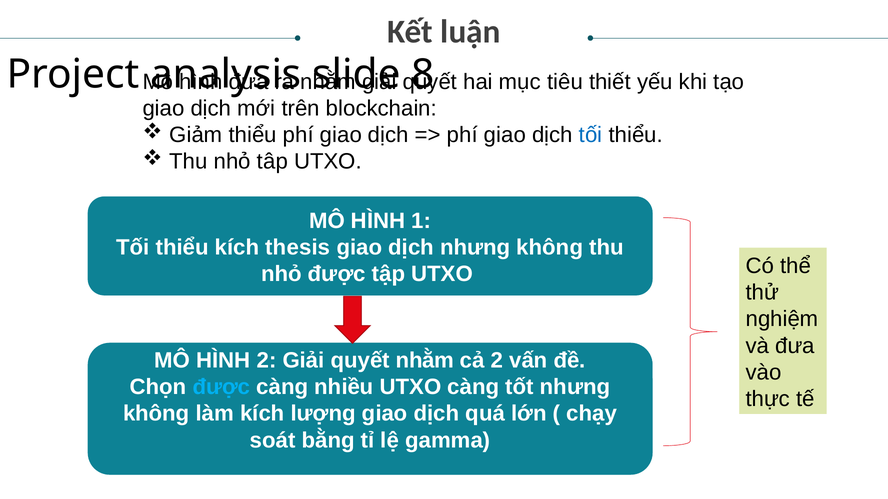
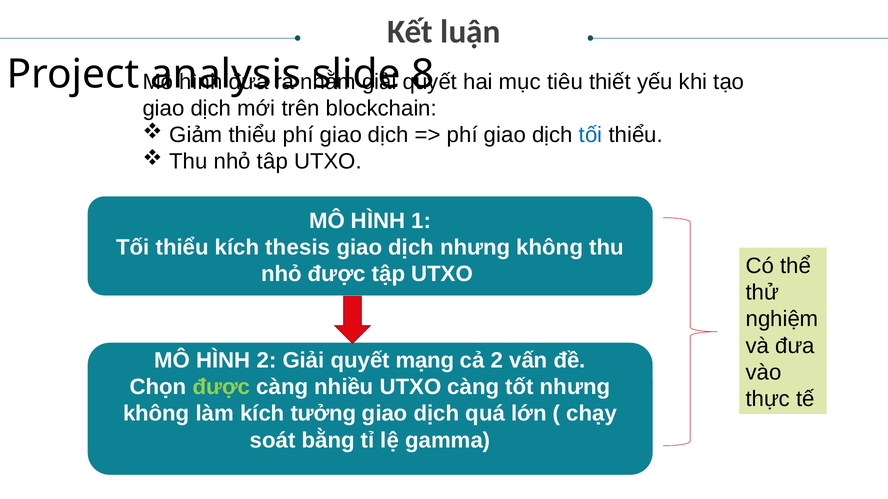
quyết nhằm: nhằm -> mạng (425, 361)
được colour: light blue -> light green (221, 387)
lượng: lượng -> tưởng (323, 414)
